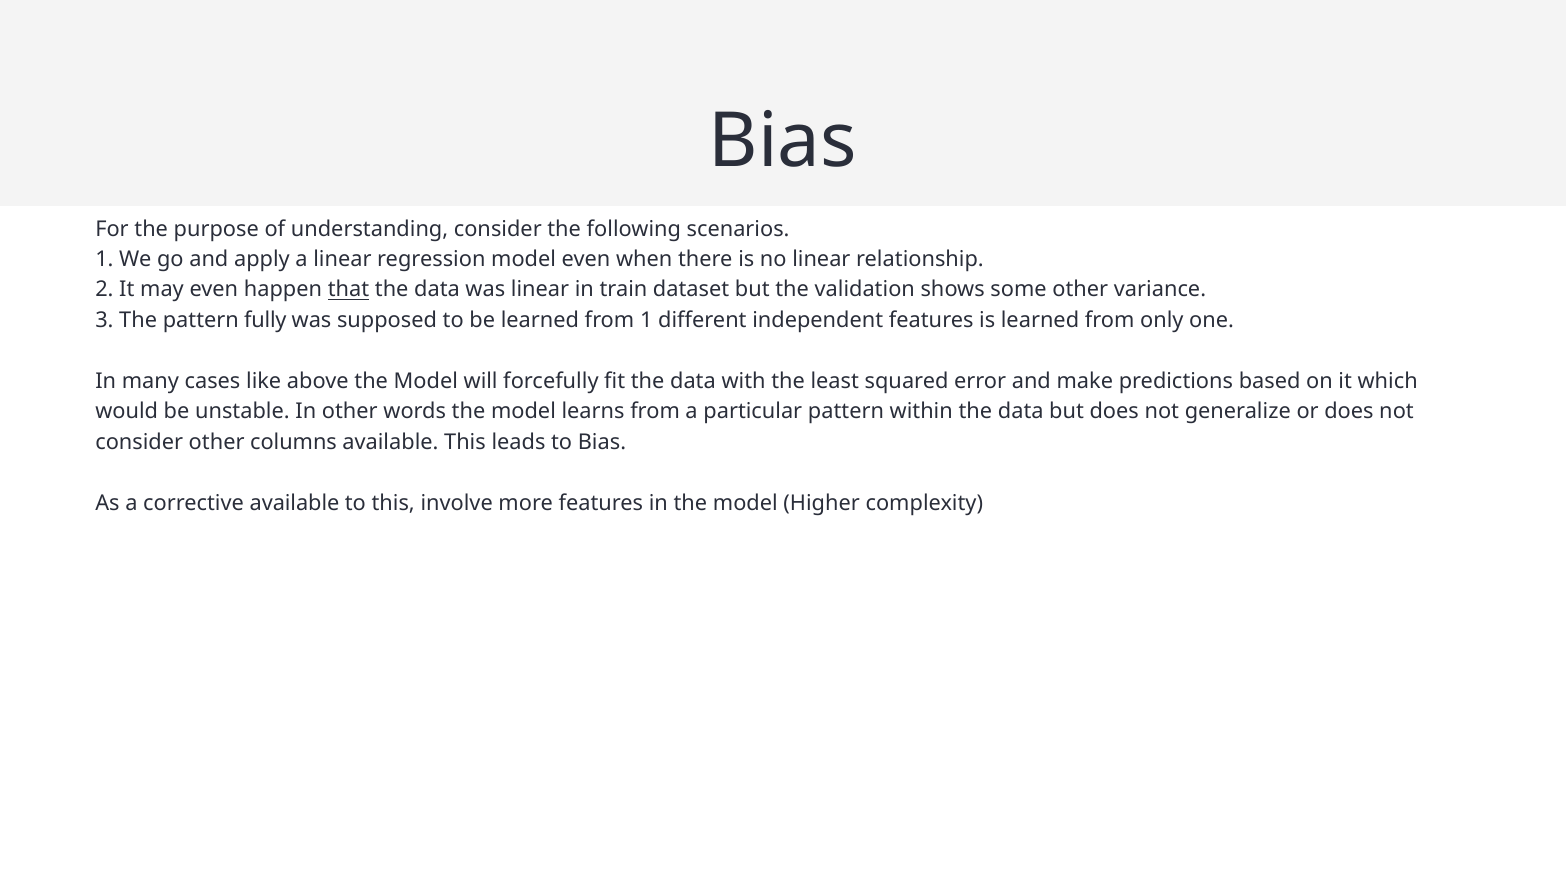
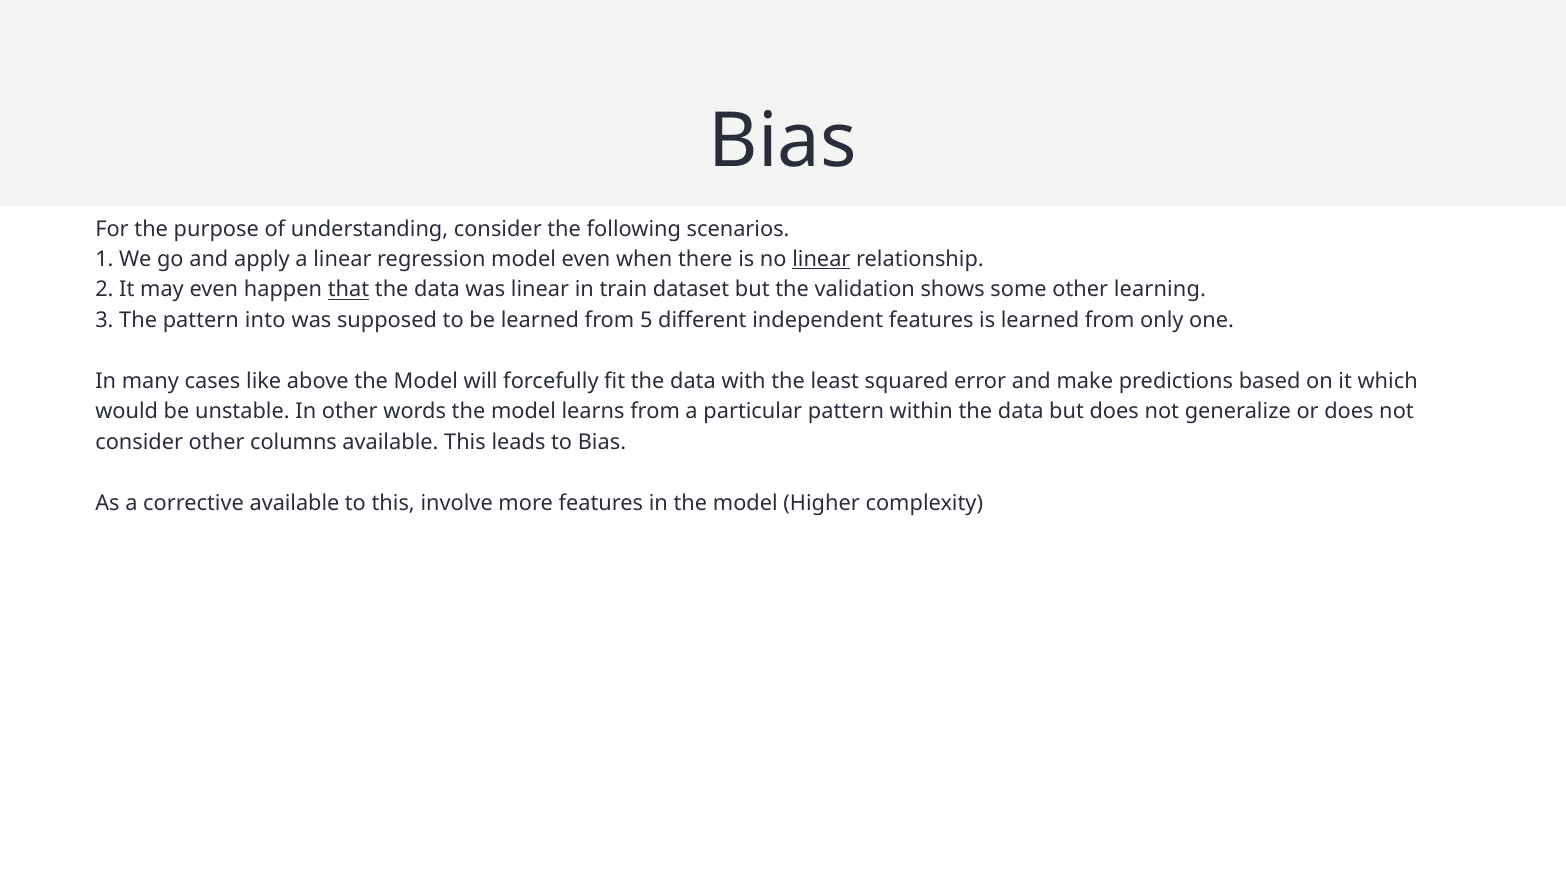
linear underline: none -> present (821, 259)
variance: variance -> learning (1160, 290)
fully: fully -> into (265, 320)
from 1: 1 -> 5 (646, 320)
